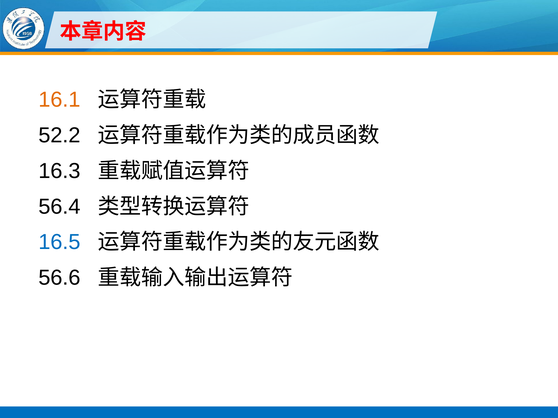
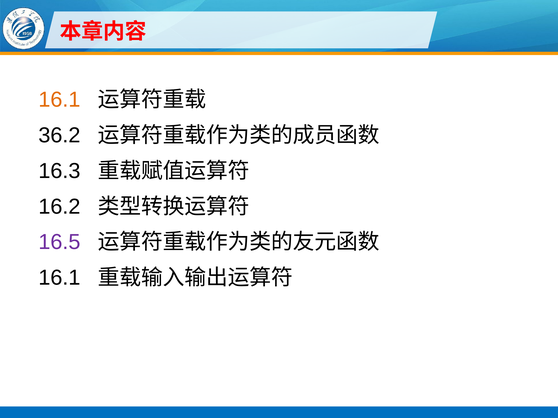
52.2: 52.2 -> 36.2 (60, 136)
56.4: 56.4 -> 16.2 (60, 207)
16.5 colour: blue -> purple (60, 242)
56.6: 56.6 -> 16.1 (60, 278)
